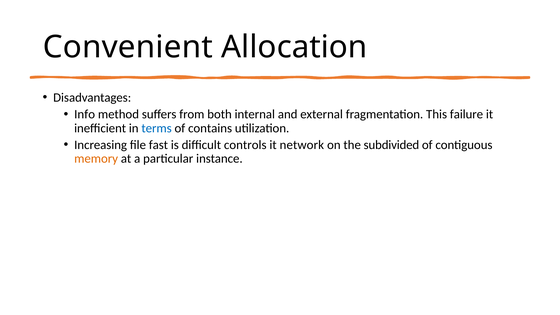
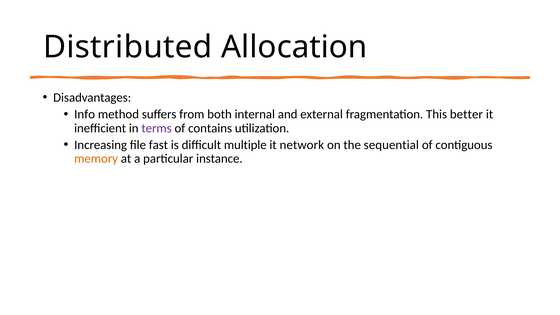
Convenient: Convenient -> Distributed (128, 47)
failure: failure -> better (466, 114)
terms colour: blue -> purple (157, 128)
controls: controls -> multiple (245, 145)
subdivided: subdivided -> sequential (391, 145)
